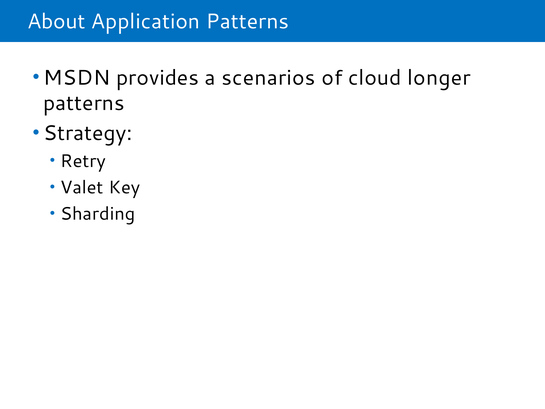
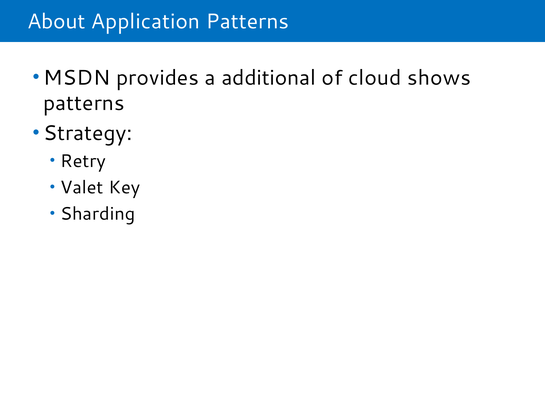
scenarios: scenarios -> additional (269, 78)
longer: longer -> shows (439, 78)
